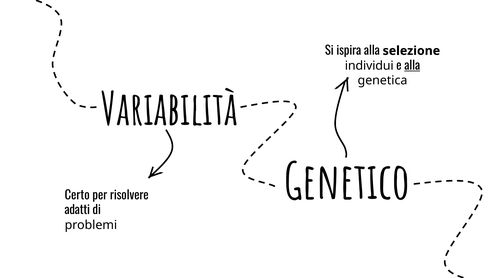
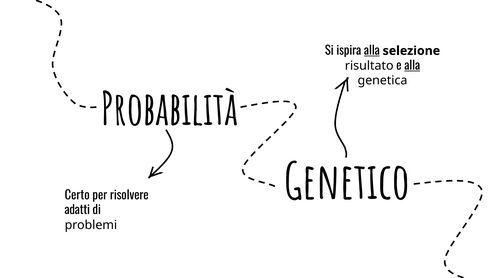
alla underline: none -> present (372, 51)
individui: individui -> risultato (369, 66)
Variabilità: Variabilità -> Probabilità (169, 110)
